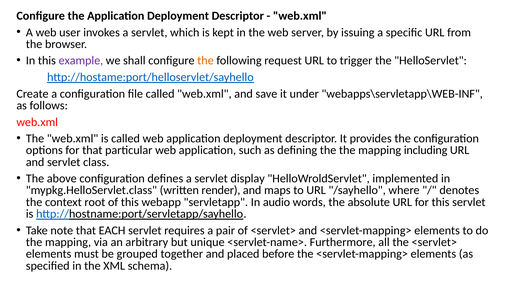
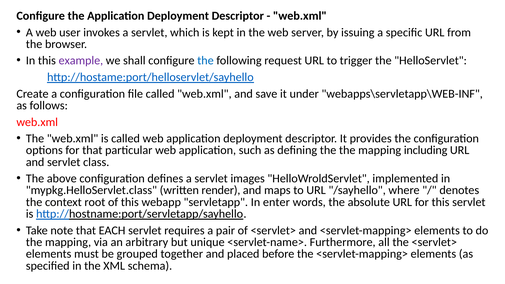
the colour: orange -> blue (205, 61)
display: display -> images (248, 179)
audio: audio -> enter (276, 202)
